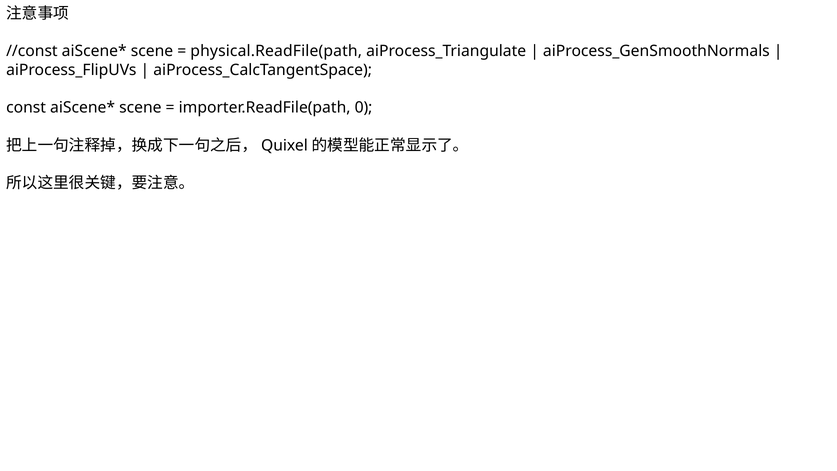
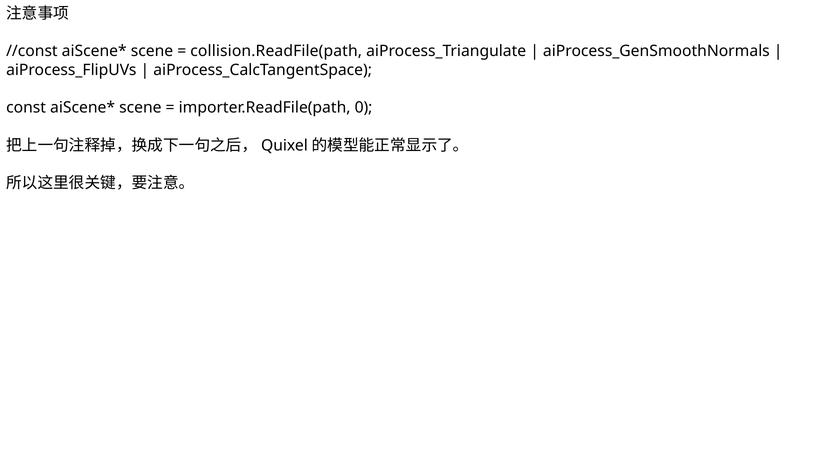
physical.ReadFile(path: physical.ReadFile(path -> collision.ReadFile(path (276, 51)
